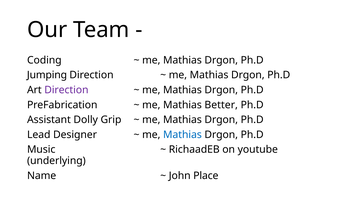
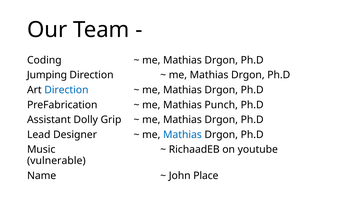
Direction colour: purple -> blue (66, 90)
Better: Better -> Punch (221, 105)
underlying: underlying -> vulnerable (56, 161)
